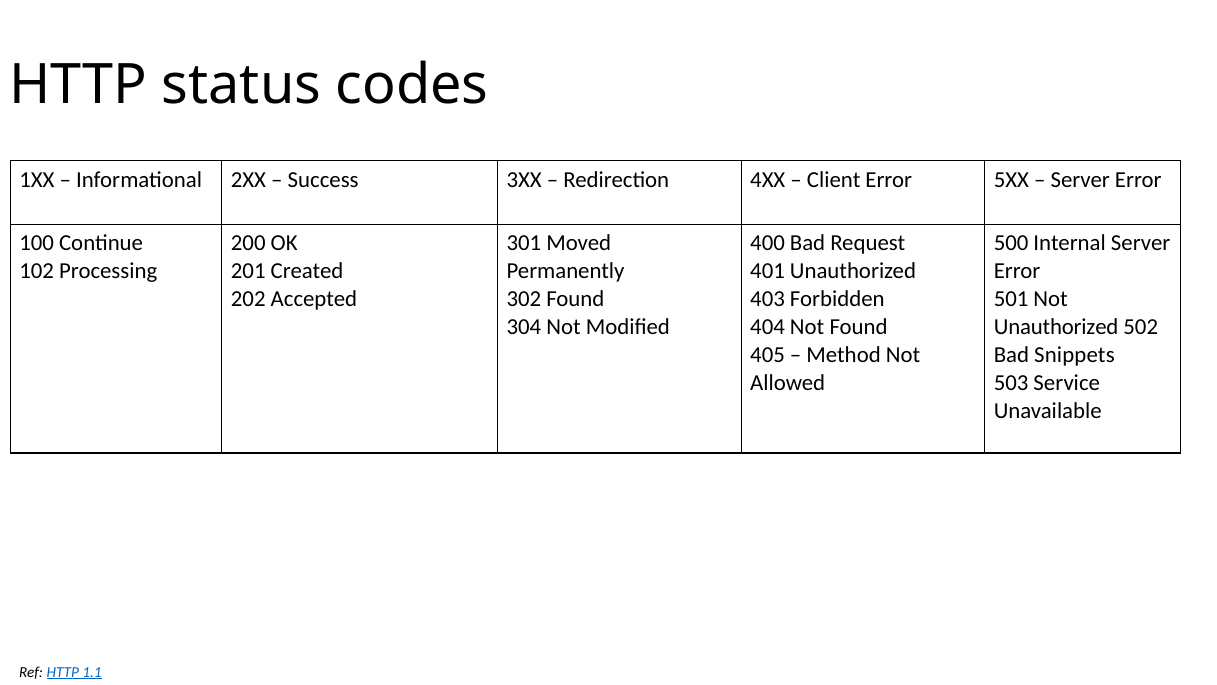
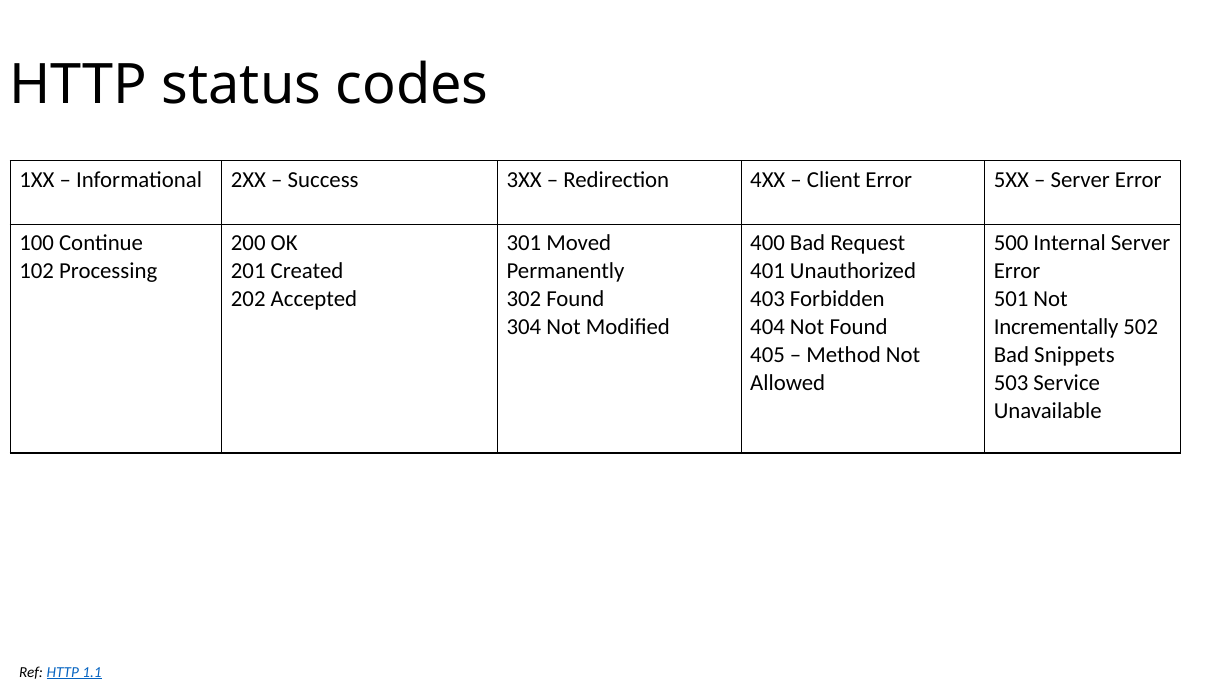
Unauthorized: Unauthorized -> Incrementally (1056, 327)
